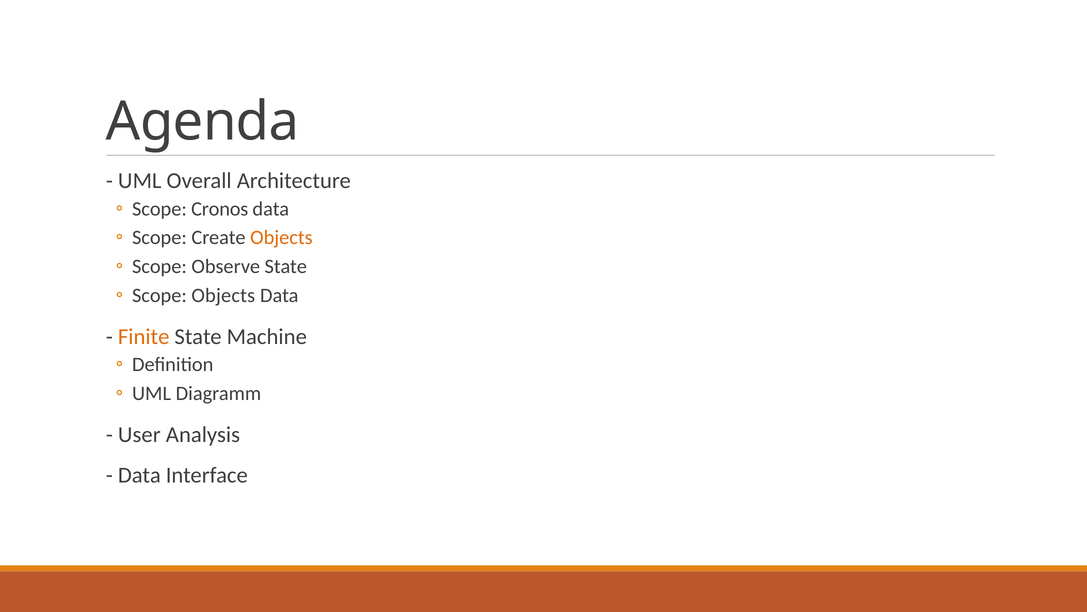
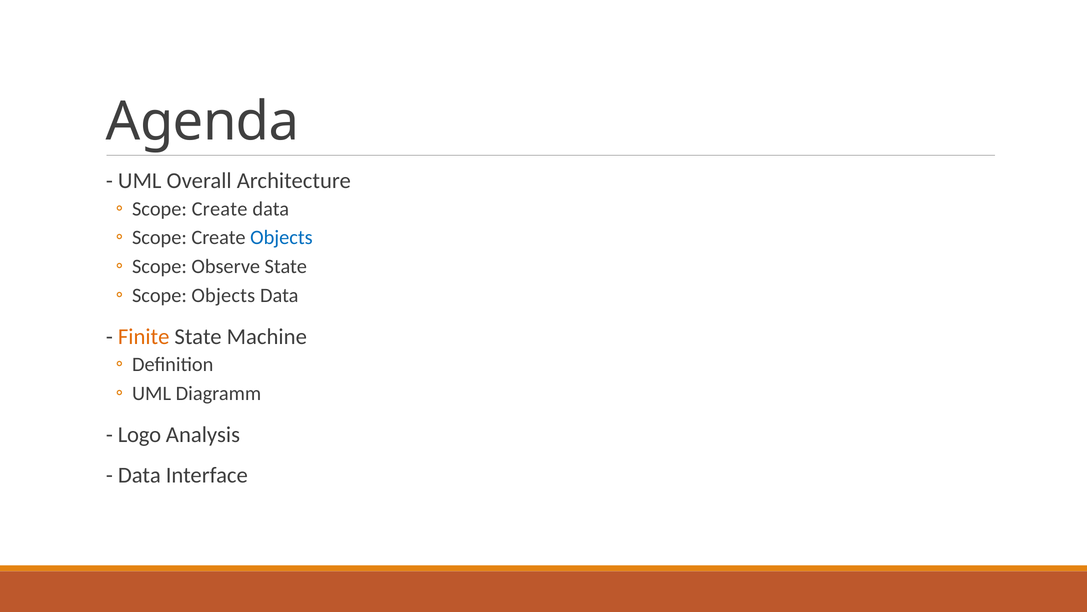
Cronos: Cronos -> Create (220, 209)
Objects colour: orange -> blue (281, 237)
User: User -> Logo (139, 434)
